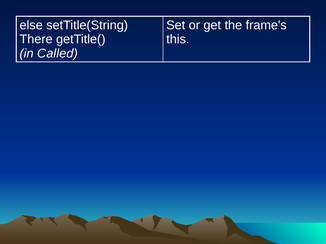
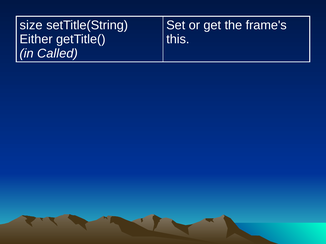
else: else -> size (31, 25)
There: There -> Either (36, 39)
